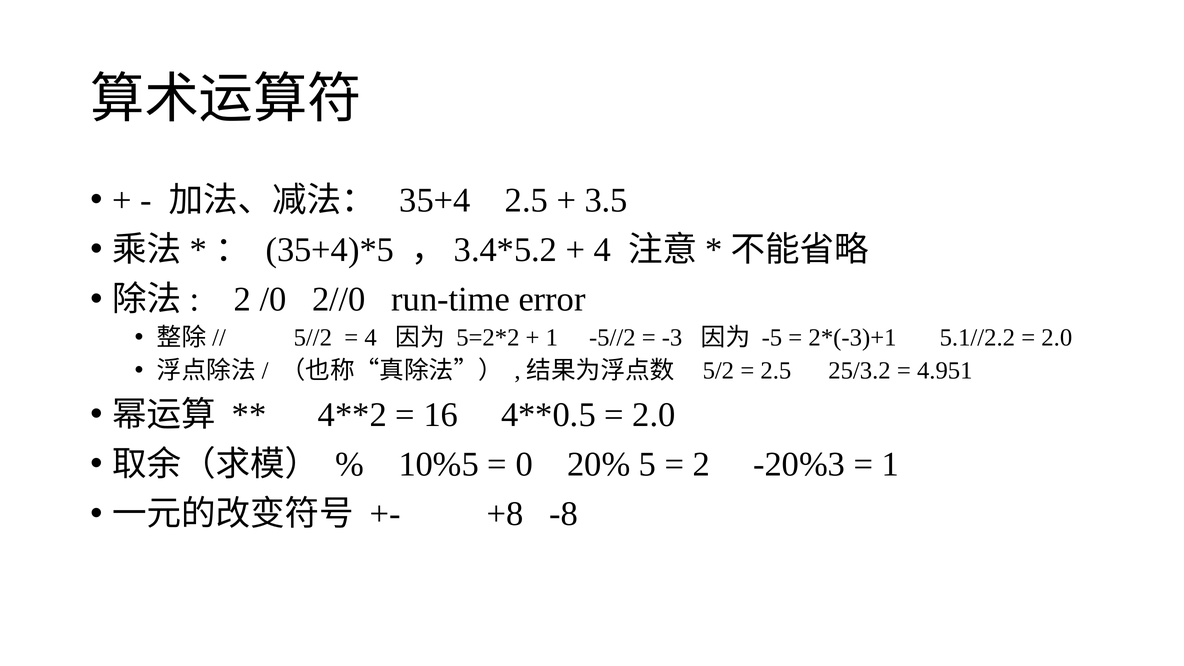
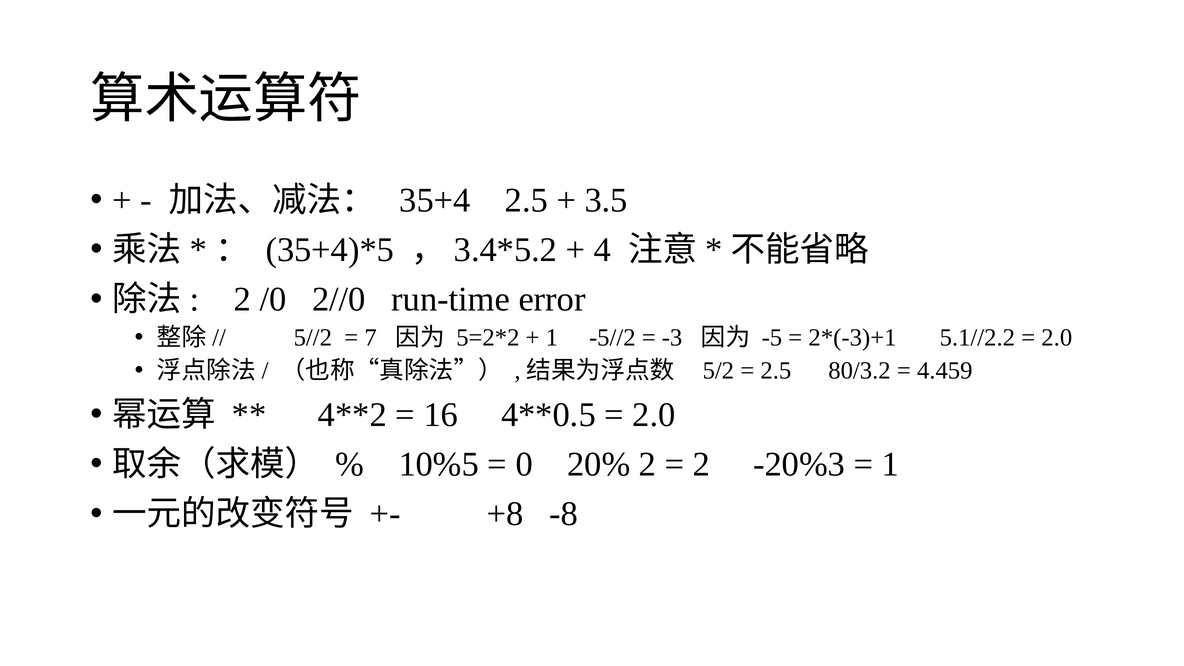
4: 4 -> 7 (371, 338)
25/3.2: 25/3.2 -> 80/3.2 (859, 370)
4.951: 4.951 -> 4.459 (945, 370)
20% 5: 5 -> 2 (648, 464)
